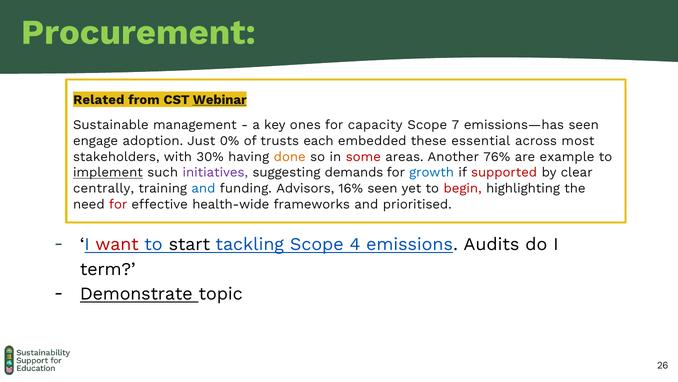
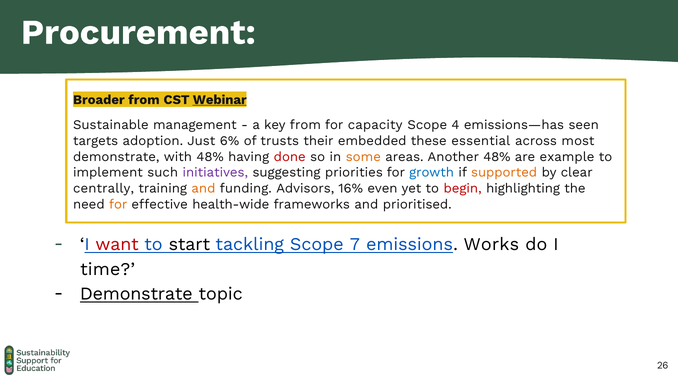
Procurement colour: light green -> white (138, 32)
Related: Related -> Broader (99, 99)
key ones: ones -> from (305, 125)
7: 7 -> 4 (455, 125)
engage: engage -> targets (96, 141)
0%: 0% -> 6% (230, 141)
each: each -> their (318, 141)
stakeholders: stakeholders -> demonstrate (116, 156)
with 30%: 30% -> 48% (210, 156)
done colour: orange -> red (290, 156)
some colour: red -> orange (363, 156)
Another 76%: 76% -> 48% (497, 156)
implement underline: present -> none (108, 172)
demands: demands -> priorities (354, 172)
supported colour: red -> orange (504, 172)
and colour: blue -> orange (203, 188)
16% seen: seen -> even (382, 188)
for colour: red -> orange (118, 204)
4: 4 -> 7 (355, 244)
Audits: Audits -> Works (491, 244)
term: term -> time (108, 269)
